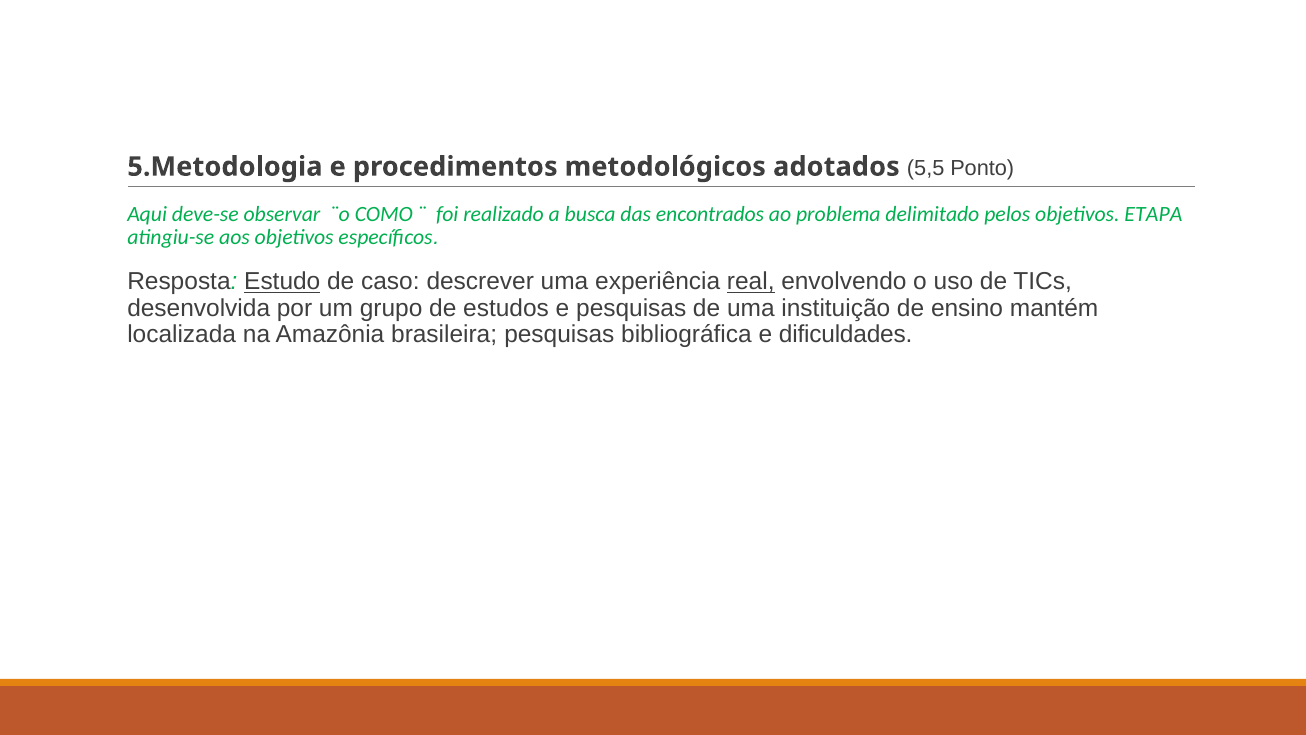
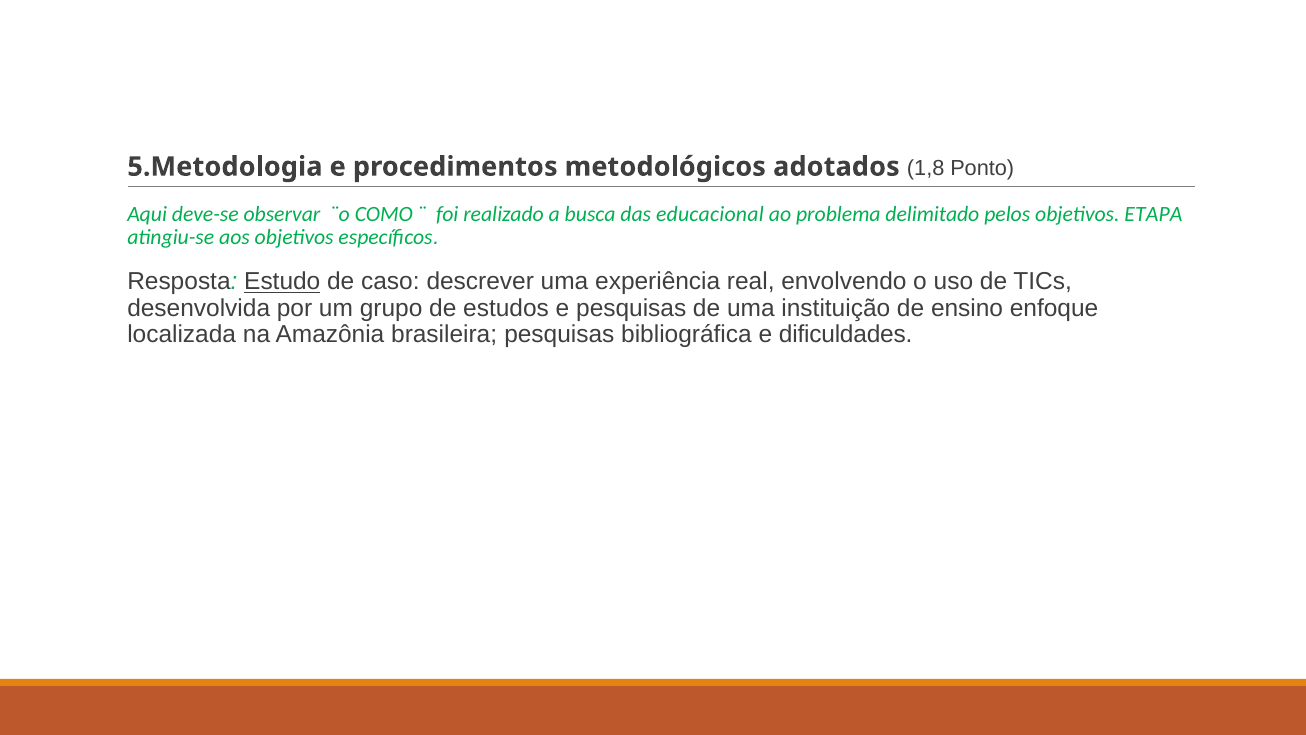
5,5: 5,5 -> 1,8 (926, 168)
encontrados: encontrados -> educacional (710, 214)
real underline: present -> none (751, 282)
mantém: mantém -> enfoque (1054, 308)
